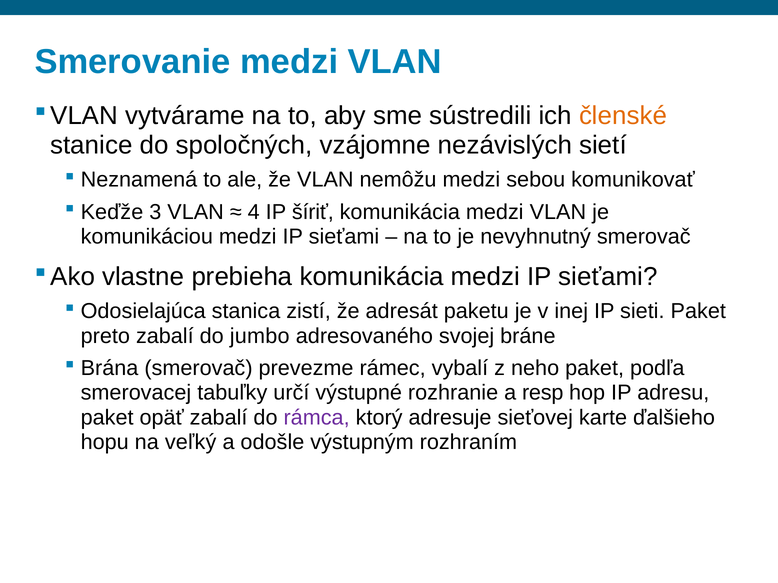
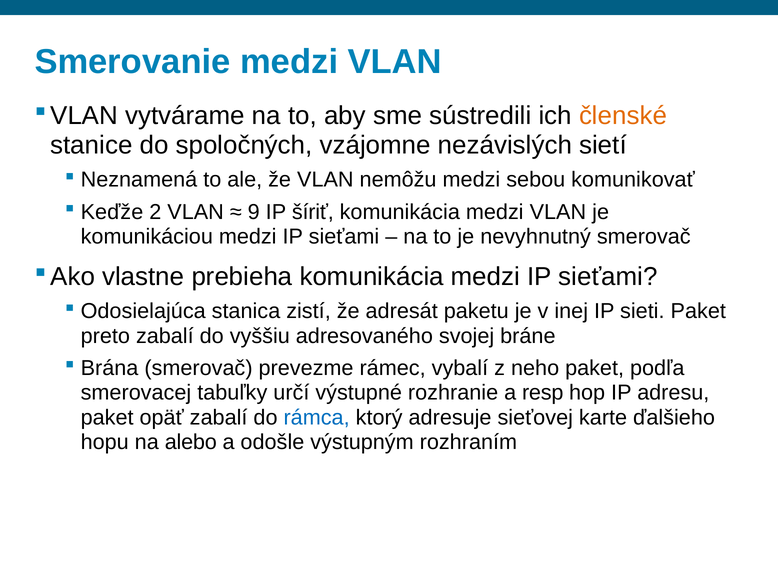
3: 3 -> 2 (155, 212)
4: 4 -> 9 (254, 212)
jumbo: jumbo -> vyššiu (260, 336)
rámca colour: purple -> blue (317, 418)
veľký: veľký -> alebo (191, 442)
